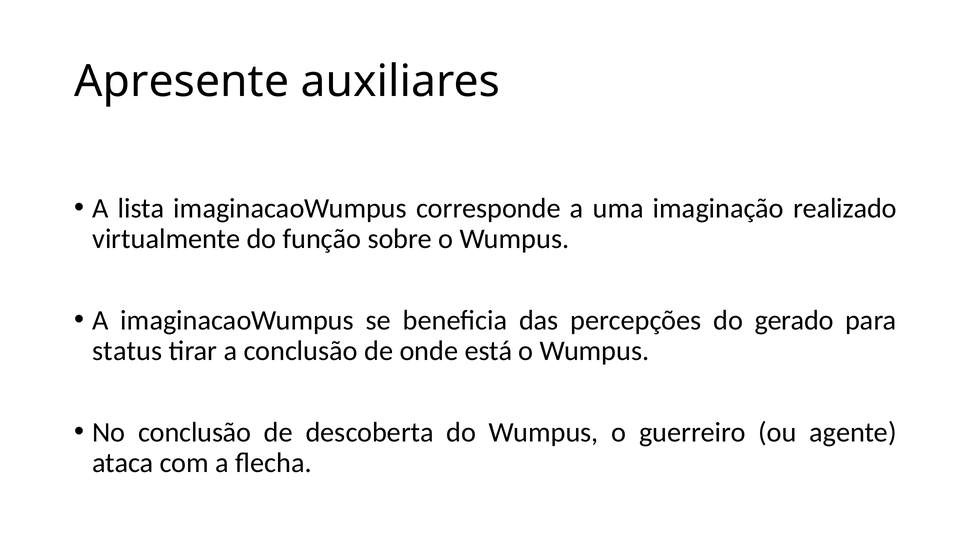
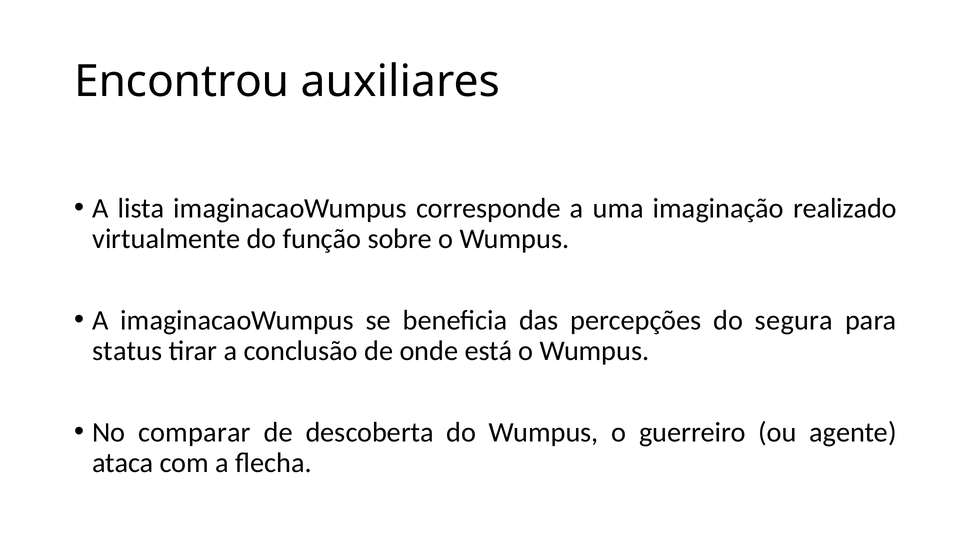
Apresente: Apresente -> Encontrou (182, 82)
gerado: gerado -> segura (794, 320)
No conclusão: conclusão -> comparar (194, 432)
